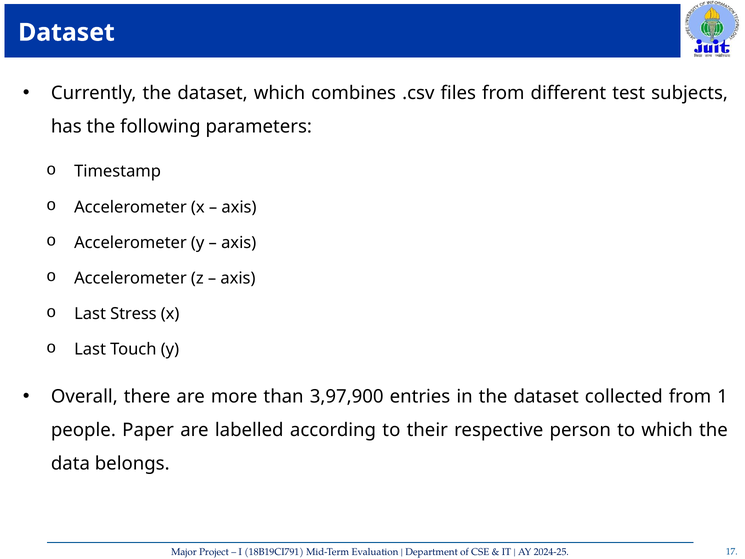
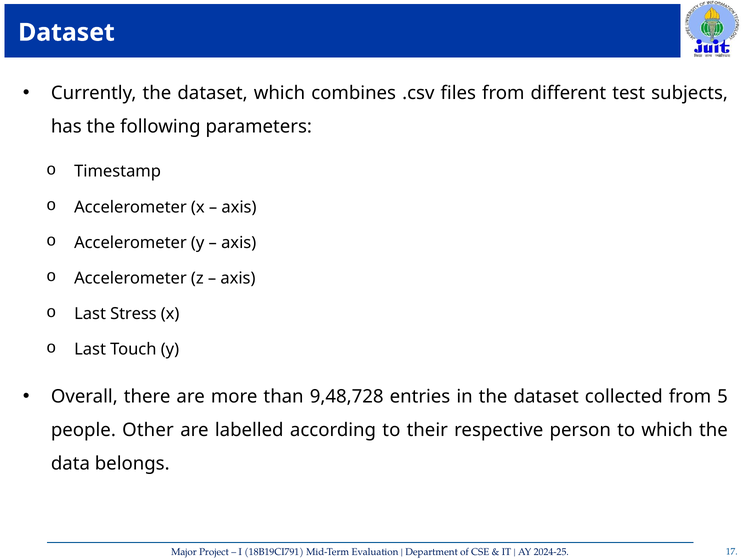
3,97,900: 3,97,900 -> 9,48,728 (347, 396)
1: 1 -> 5 (723, 396)
Paper: Paper -> Other (148, 430)
